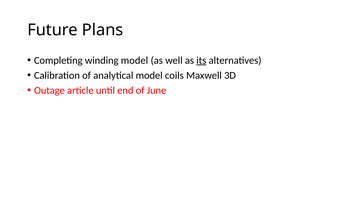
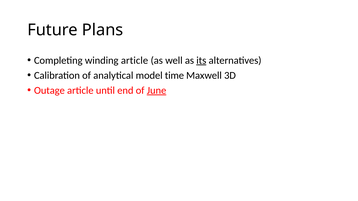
winding model: model -> article (135, 61)
coils: coils -> time (174, 76)
June underline: none -> present (157, 91)
